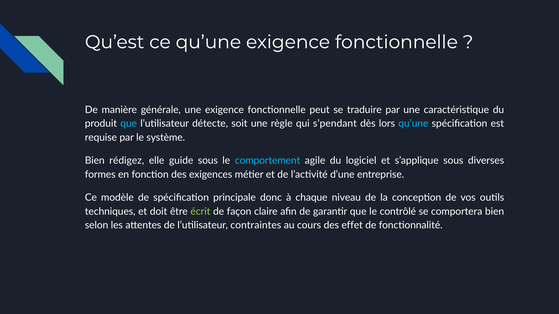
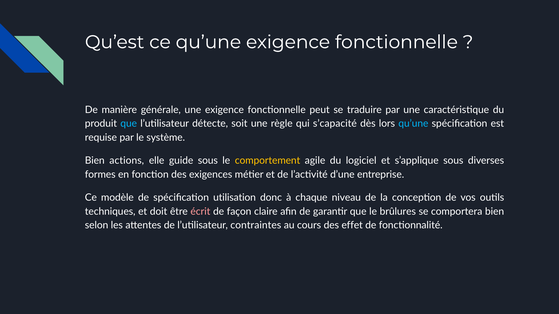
s’pendant: s’pendant -> s’capacité (335, 124)
rédigez: rédigez -> actions (127, 161)
comportement colour: light blue -> yellow (268, 161)
principale: principale -> utilisation (235, 198)
écrit colour: light green -> pink (200, 212)
contrôlé: contrôlé -> brûlures (398, 212)
